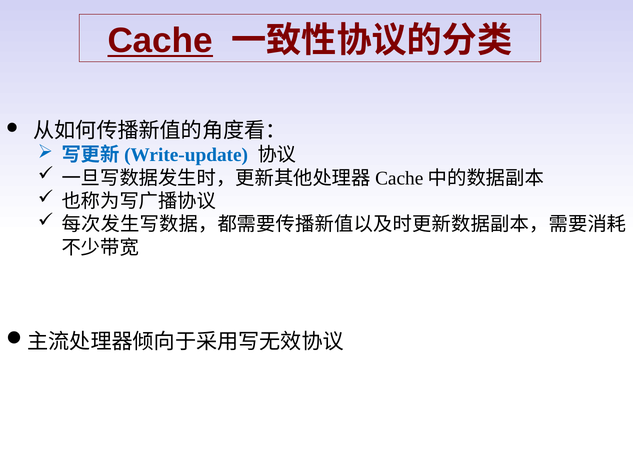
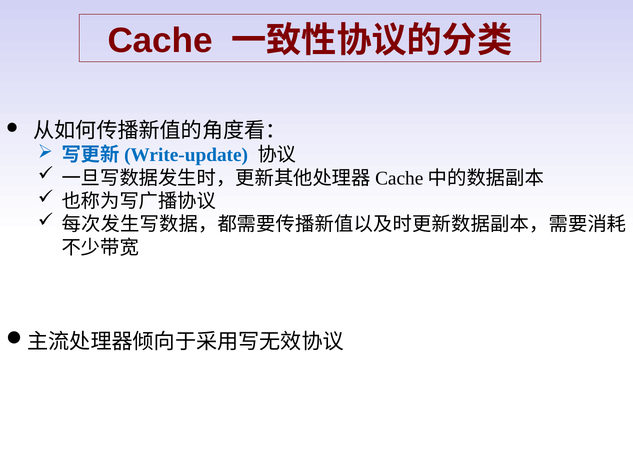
Cache underline: present -> none (160, 41)
